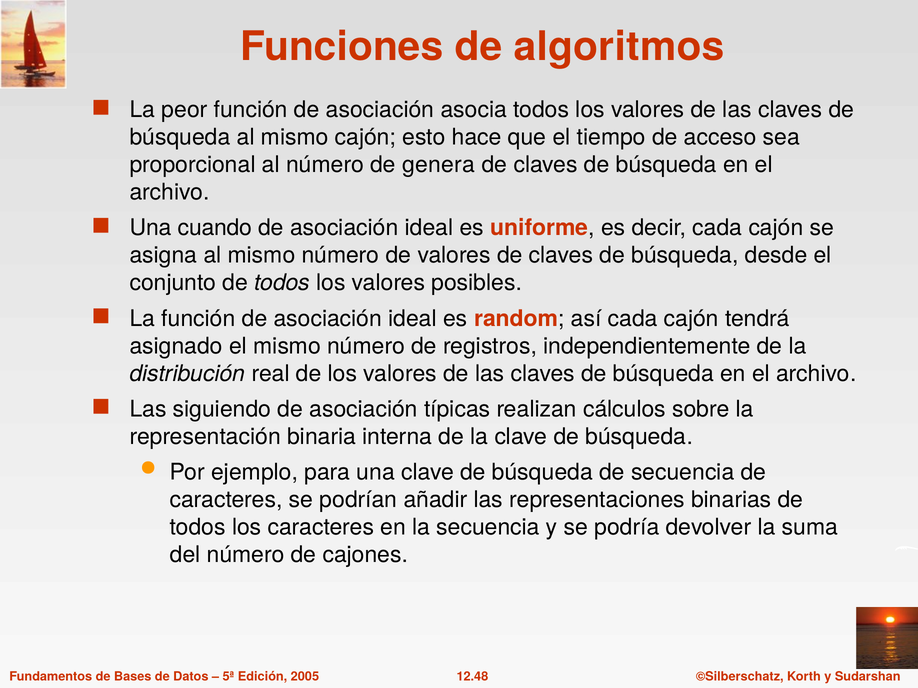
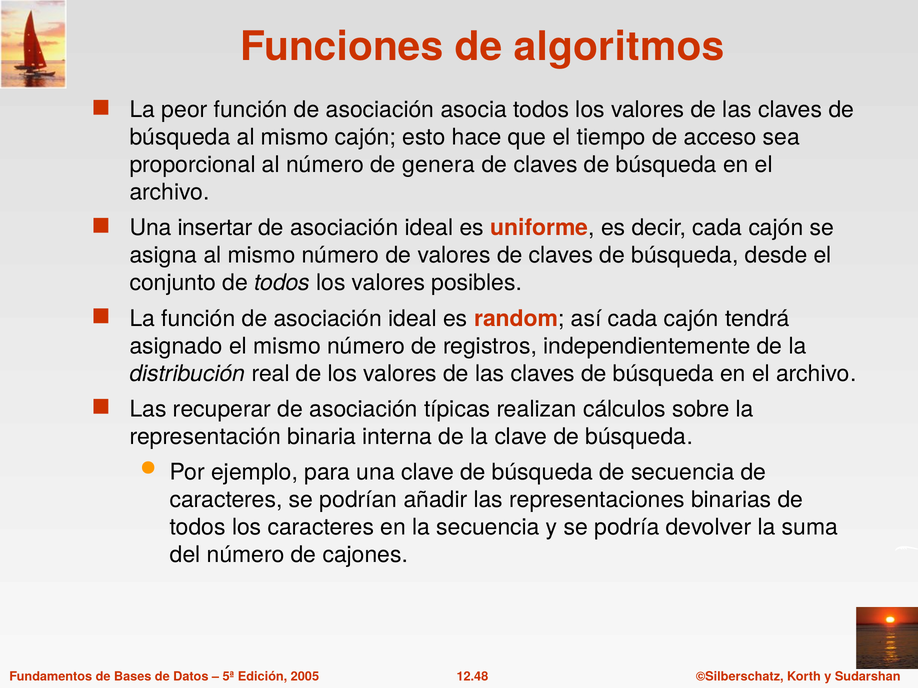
cuando: cuando -> insertar (215, 228)
siguiendo: siguiendo -> recuperar (222, 409)
